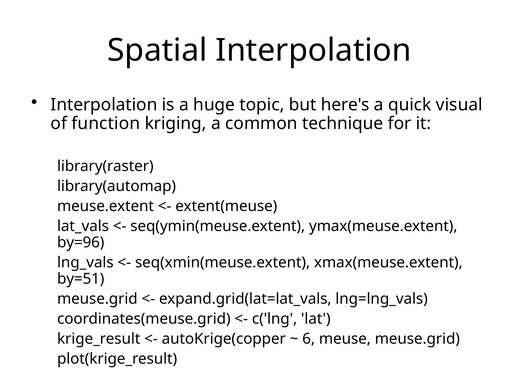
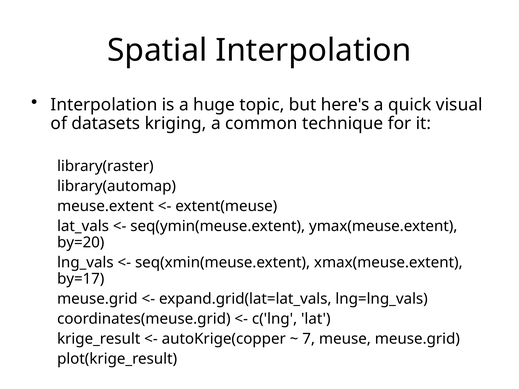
function: function -> datasets (106, 124)
by=96: by=96 -> by=20 (81, 243)
by=51: by=51 -> by=17 (81, 279)
6: 6 -> 7 (309, 339)
